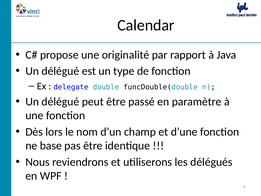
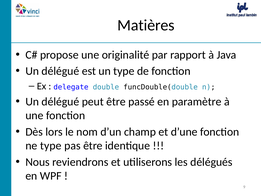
Calendar: Calendar -> Matières (146, 25)
ne base: base -> type (51, 146)
